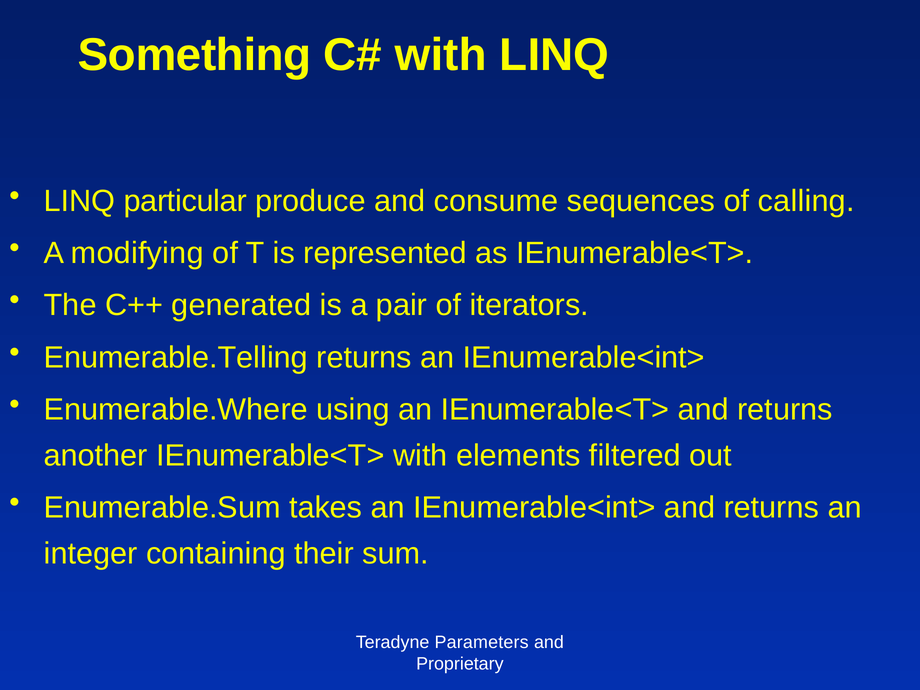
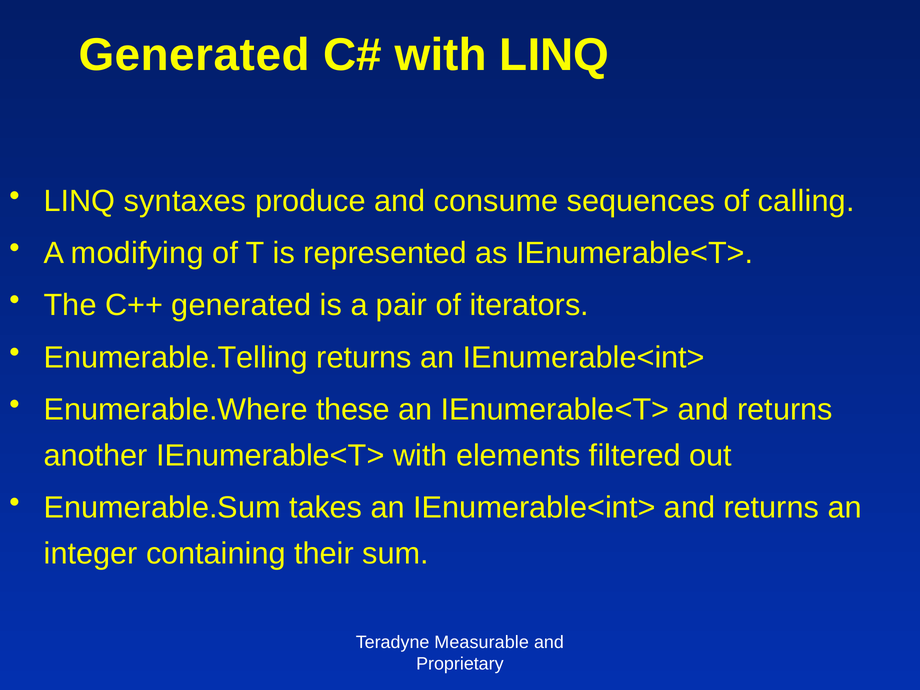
Something: Something -> Generated (194, 55)
particular: particular -> syntaxes (185, 201)
using: using -> these (353, 410)
Parameters: Parameters -> Measurable (482, 642)
